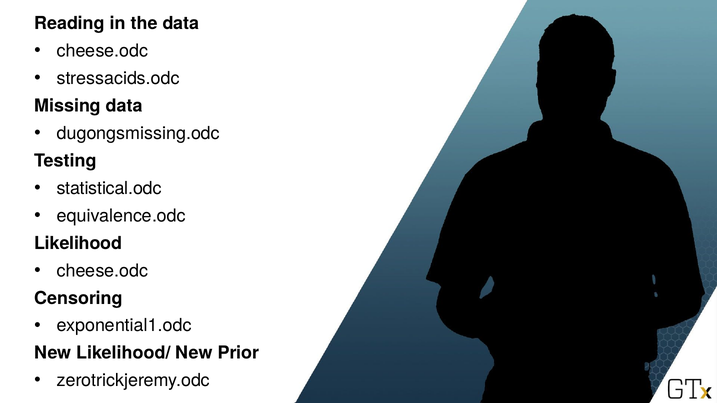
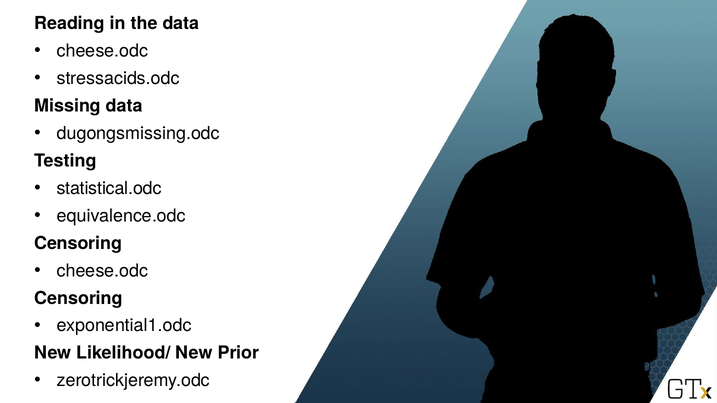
Likelihood: Likelihood -> Censoring (78, 243)
